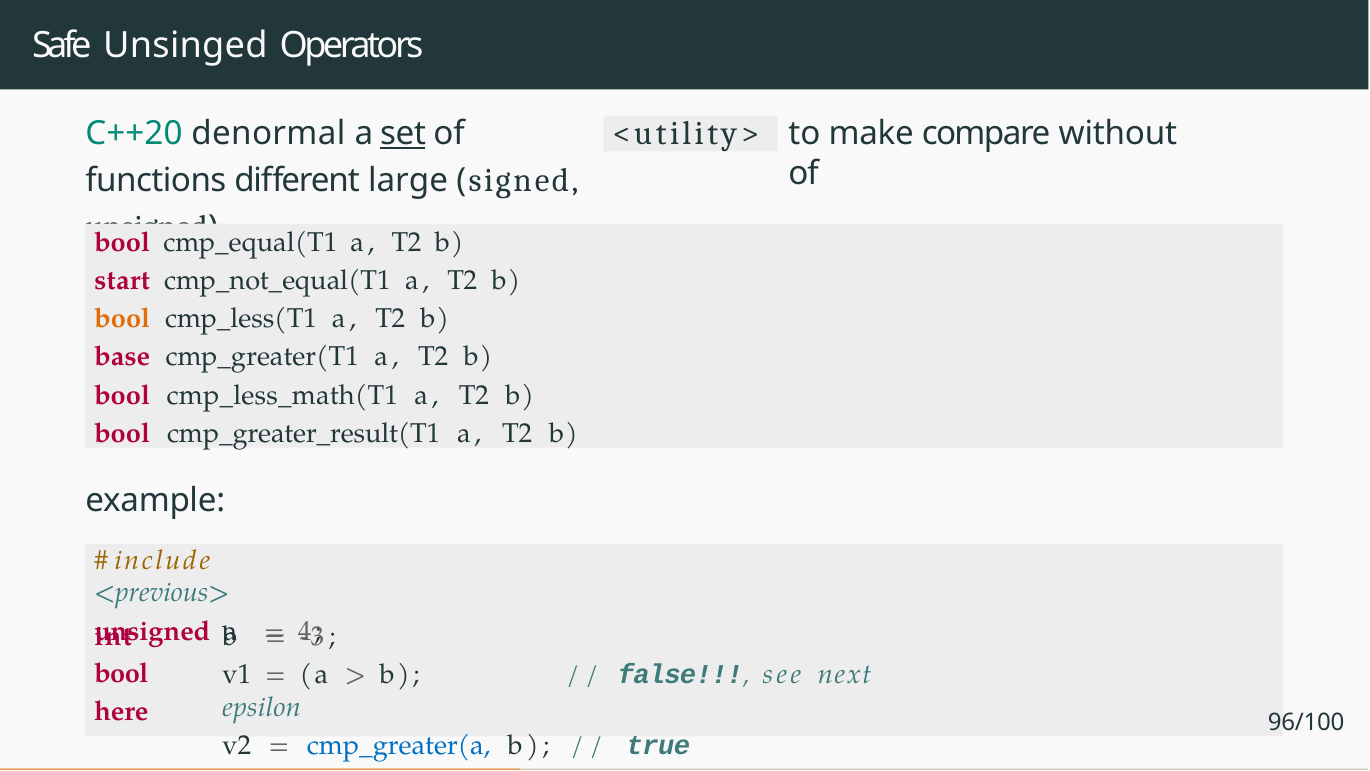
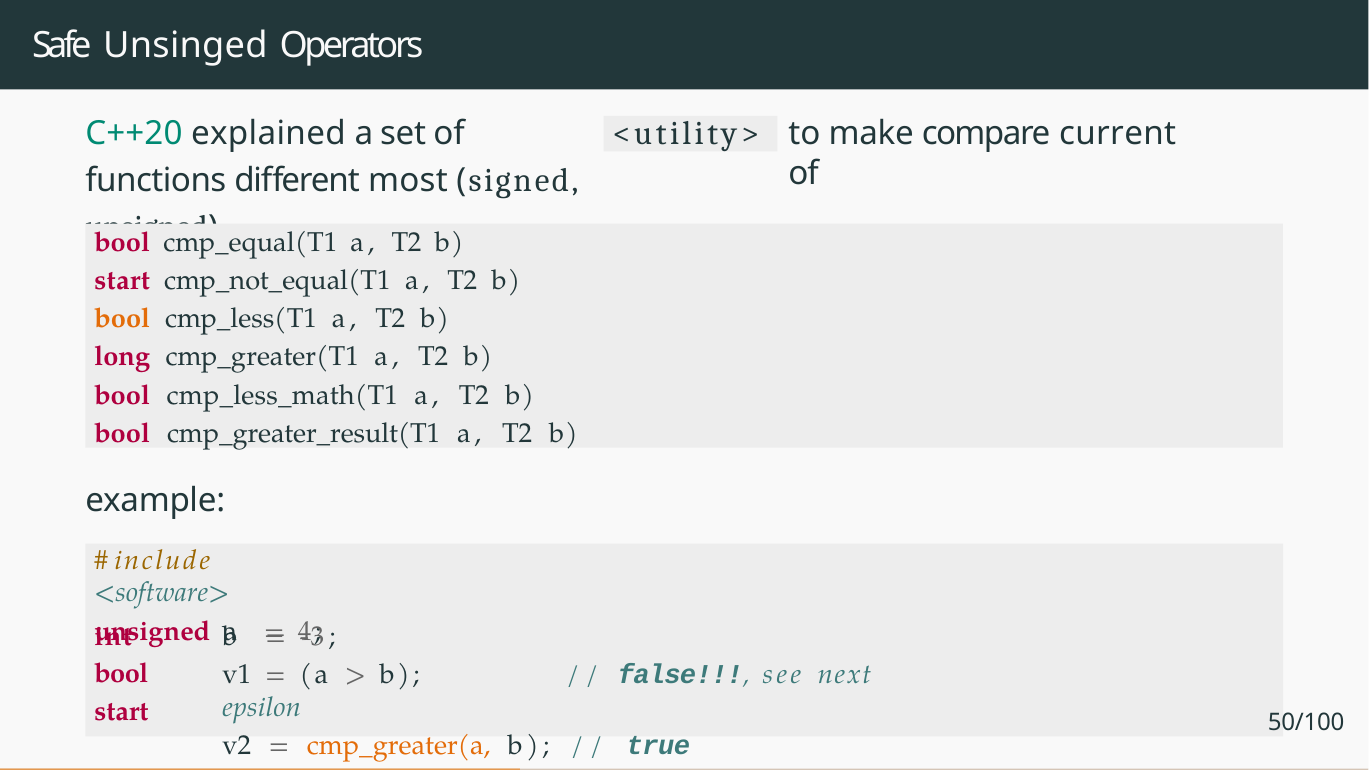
without: without -> current (1118, 134)
denormal: denormal -> explained (268, 133)
set underline: present -> none (403, 133)
large: large -> most (408, 180)
base: base -> long (122, 357)
<previous>: <previous> -> <software> (162, 593)
here: here -> start (121, 712)
96/100: 96/100 -> 50/100 (1306, 722)
cmp_greater(a colour: blue -> orange (399, 745)
